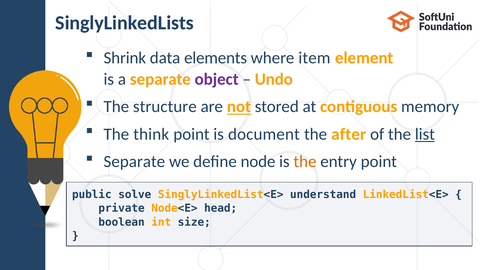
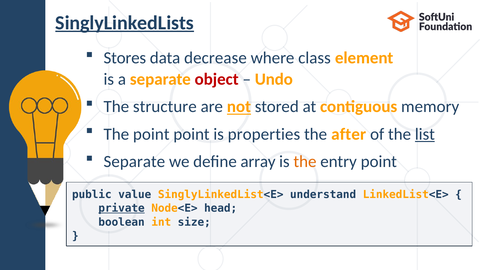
SinglyLinkedLists underline: none -> present (125, 23)
Shrink: Shrink -> Stores (125, 58)
elements: elements -> decrease (215, 58)
item: item -> class (314, 58)
object colour: purple -> red (217, 79)
The think: think -> point (151, 134)
document: document -> properties (264, 134)
node: node -> array (258, 162)
solve: solve -> value (135, 194)
private underline: none -> present (122, 208)
